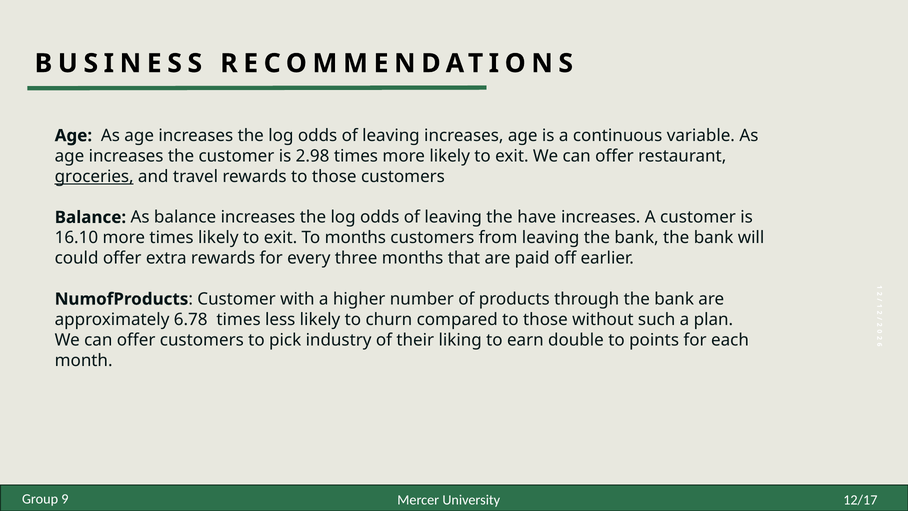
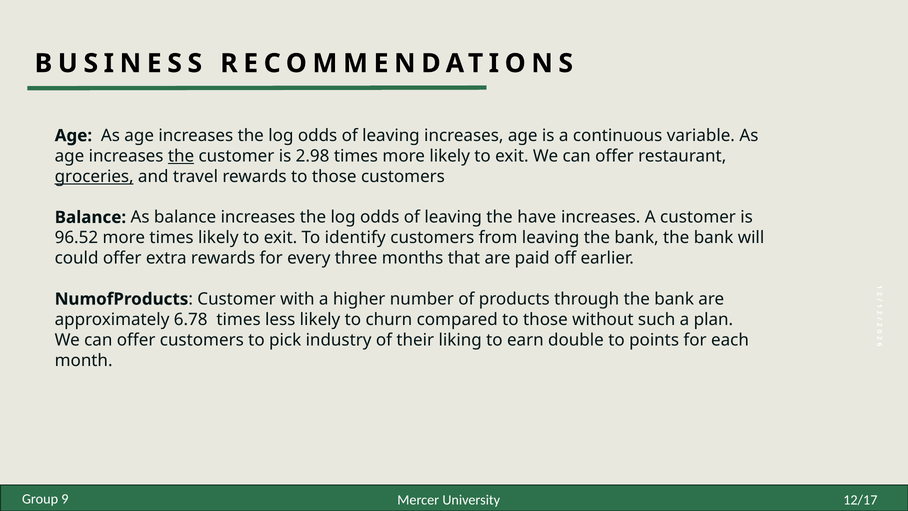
the underline: none -> present (181, 156)
16.10: 16.10 -> 96.52 (76, 238)
To months: months -> identify (355, 238)
